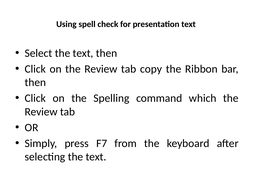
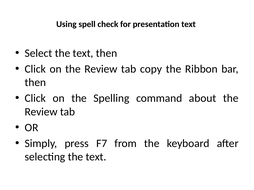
which: which -> about (203, 98)
